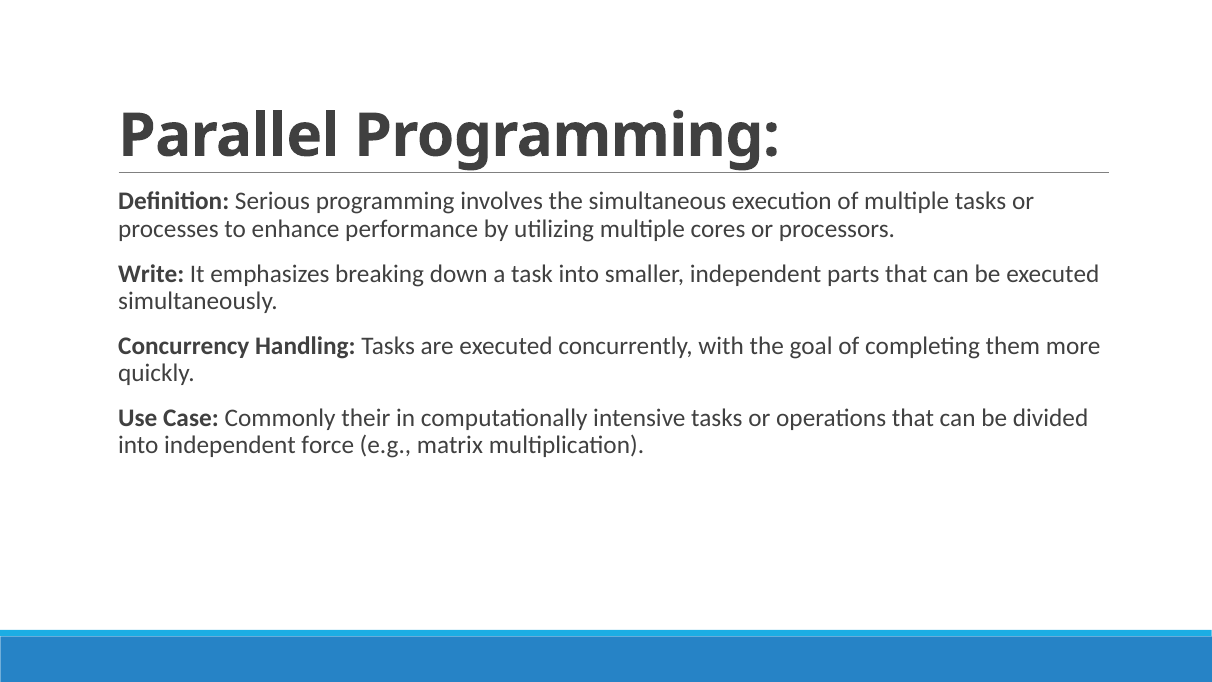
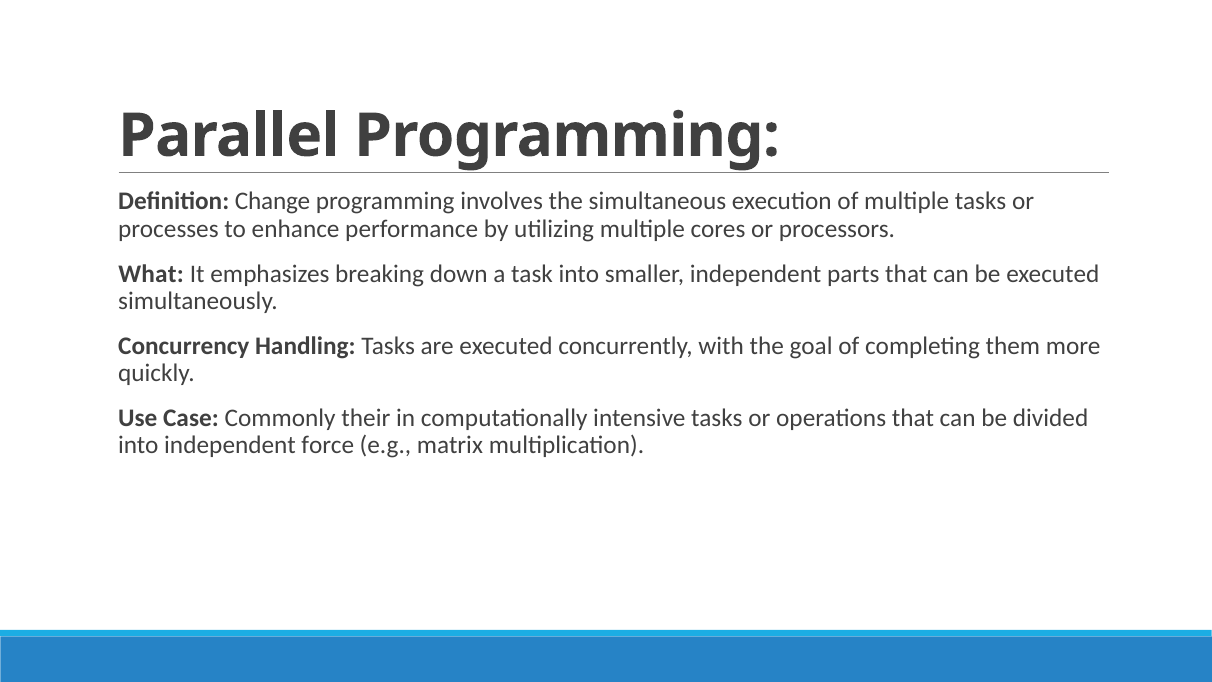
Serious: Serious -> Change (273, 202)
Write: Write -> What (151, 274)
